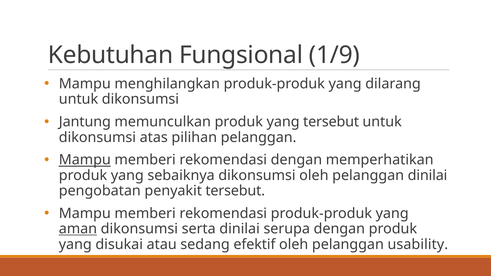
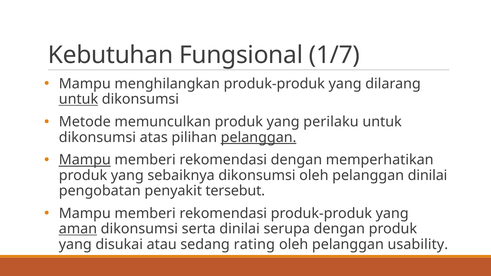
1/9: 1/9 -> 1/7 (334, 55)
untuk underline: none -> present (78, 99)
Jantung: Jantung -> Metode (85, 122)
yang tersebut: tersebut -> perilaku (331, 122)
pelanggan underline: none -> present (259, 137)
efektif: efektif -> rating (254, 245)
